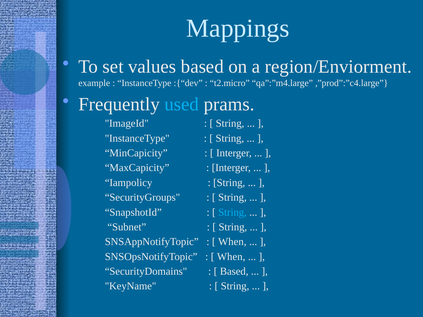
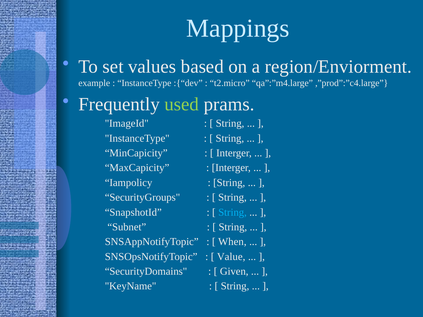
used colour: light blue -> light green (182, 104)
When: When -> Value (231, 257)
Based: Based -> Given (234, 272)
